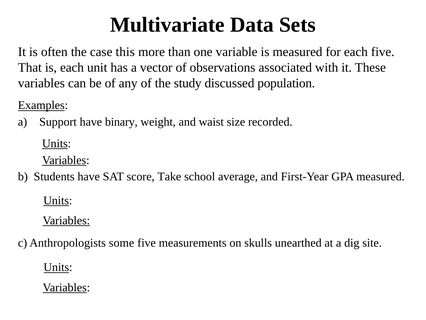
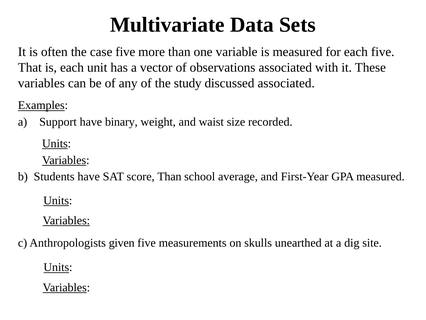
case this: this -> five (125, 52)
discussed population: population -> associated (286, 83)
score Take: Take -> Than (169, 176)
some: some -> given (122, 243)
